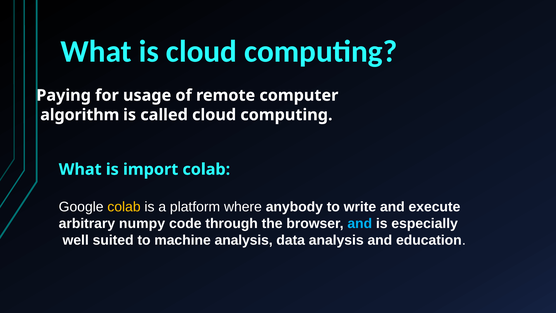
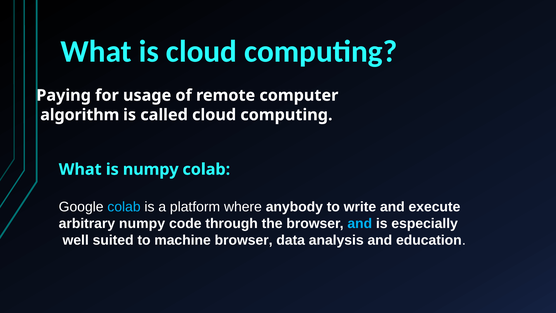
is import: import -> numpy (151, 169)
colab colour: yellow -> light blue (124, 207)
machine analysis: analysis -> browser (244, 240)
